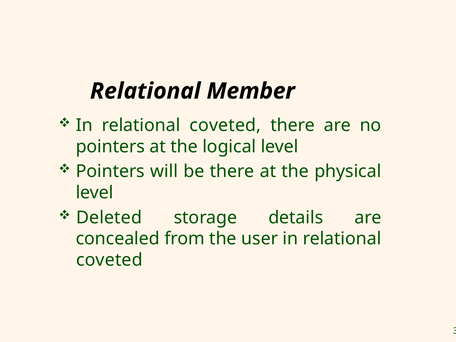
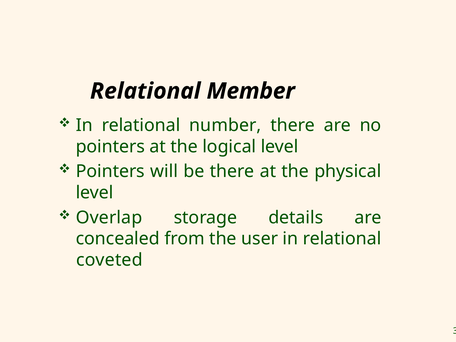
coveted: coveted -> number (225, 125)
Deleted: Deleted -> Overlap (109, 218)
